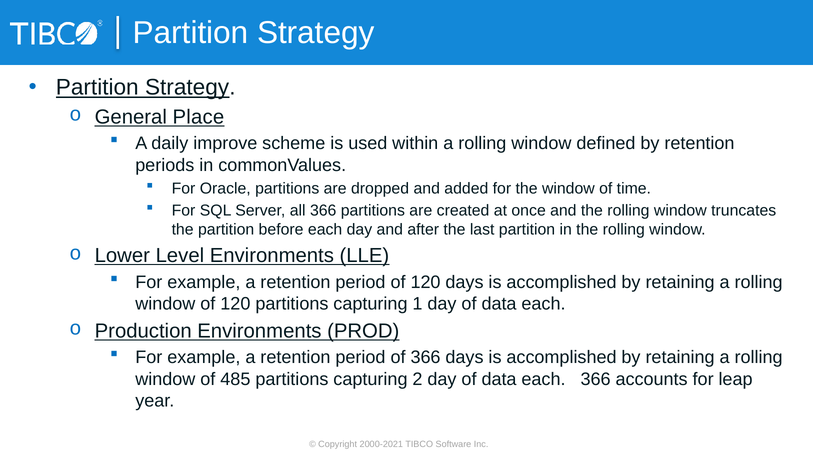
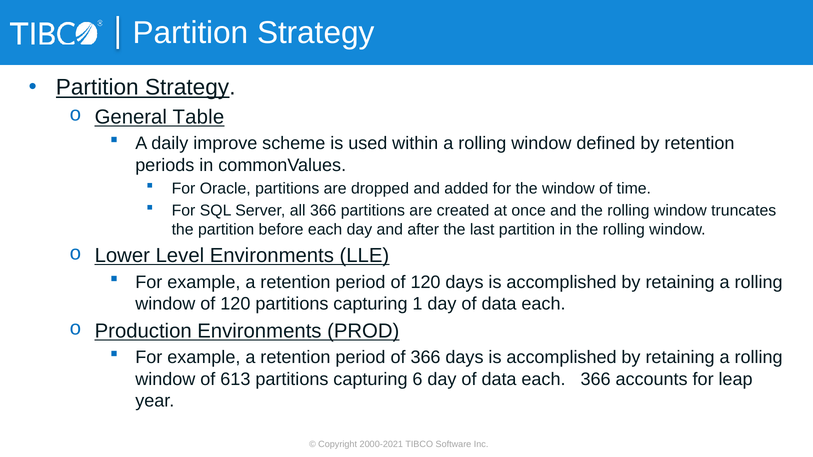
Place: Place -> Table (198, 117)
485: 485 -> 613 (235, 379)
2: 2 -> 6 (417, 379)
